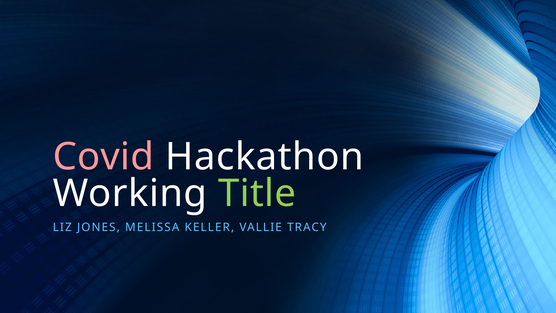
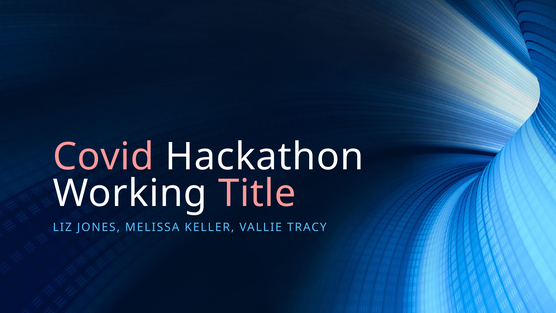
Title colour: light green -> pink (257, 193)
